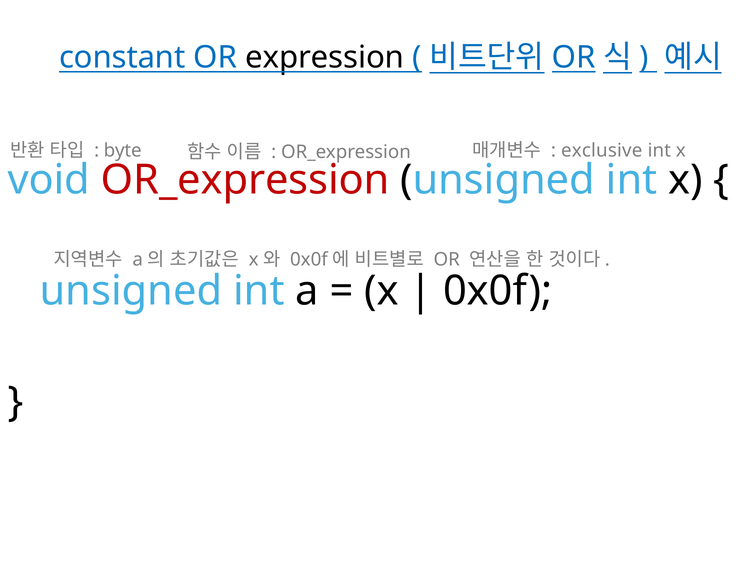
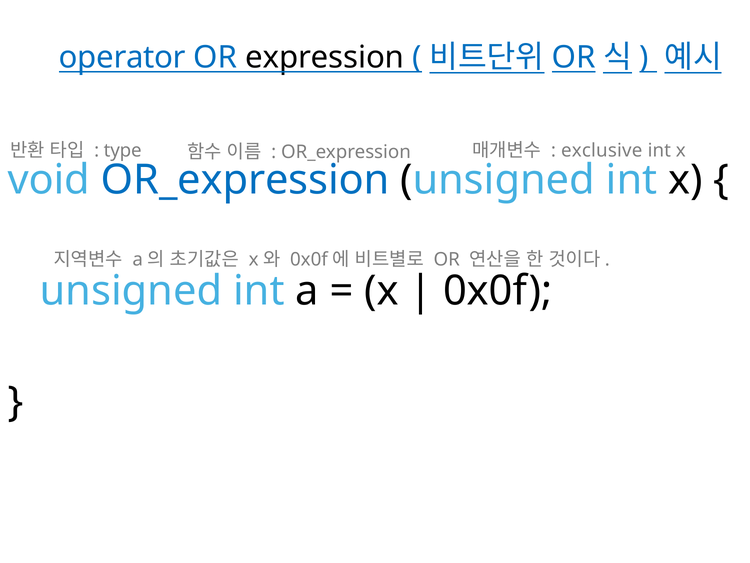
constant: constant -> operator (122, 58)
byte: byte -> type (123, 151)
OR_expression colour: red -> blue (245, 180)
